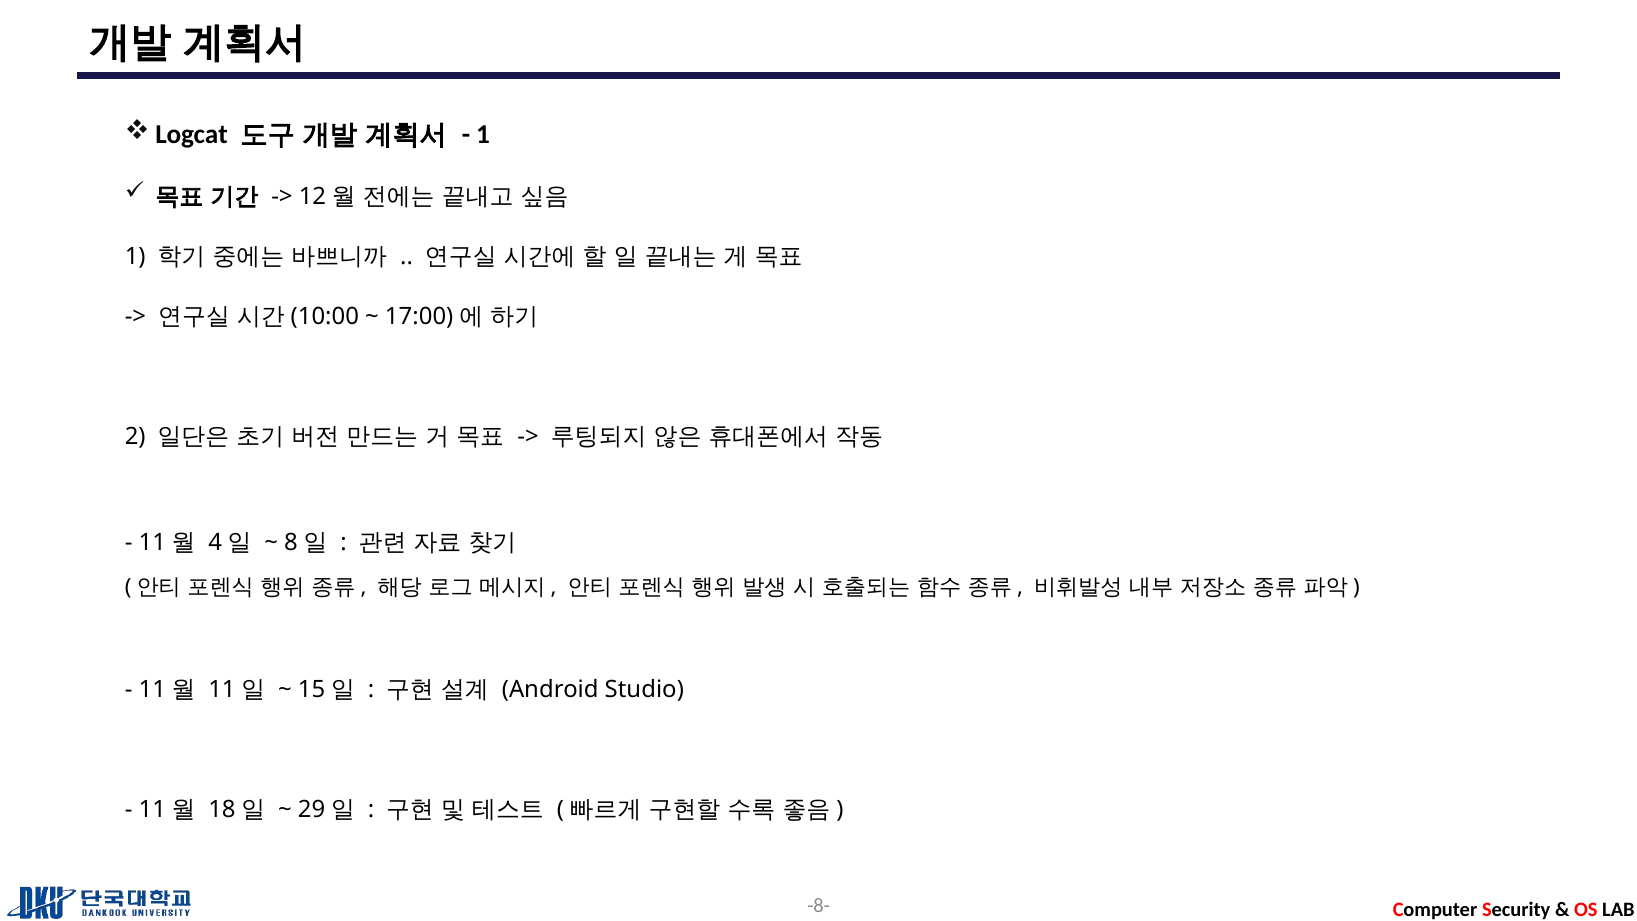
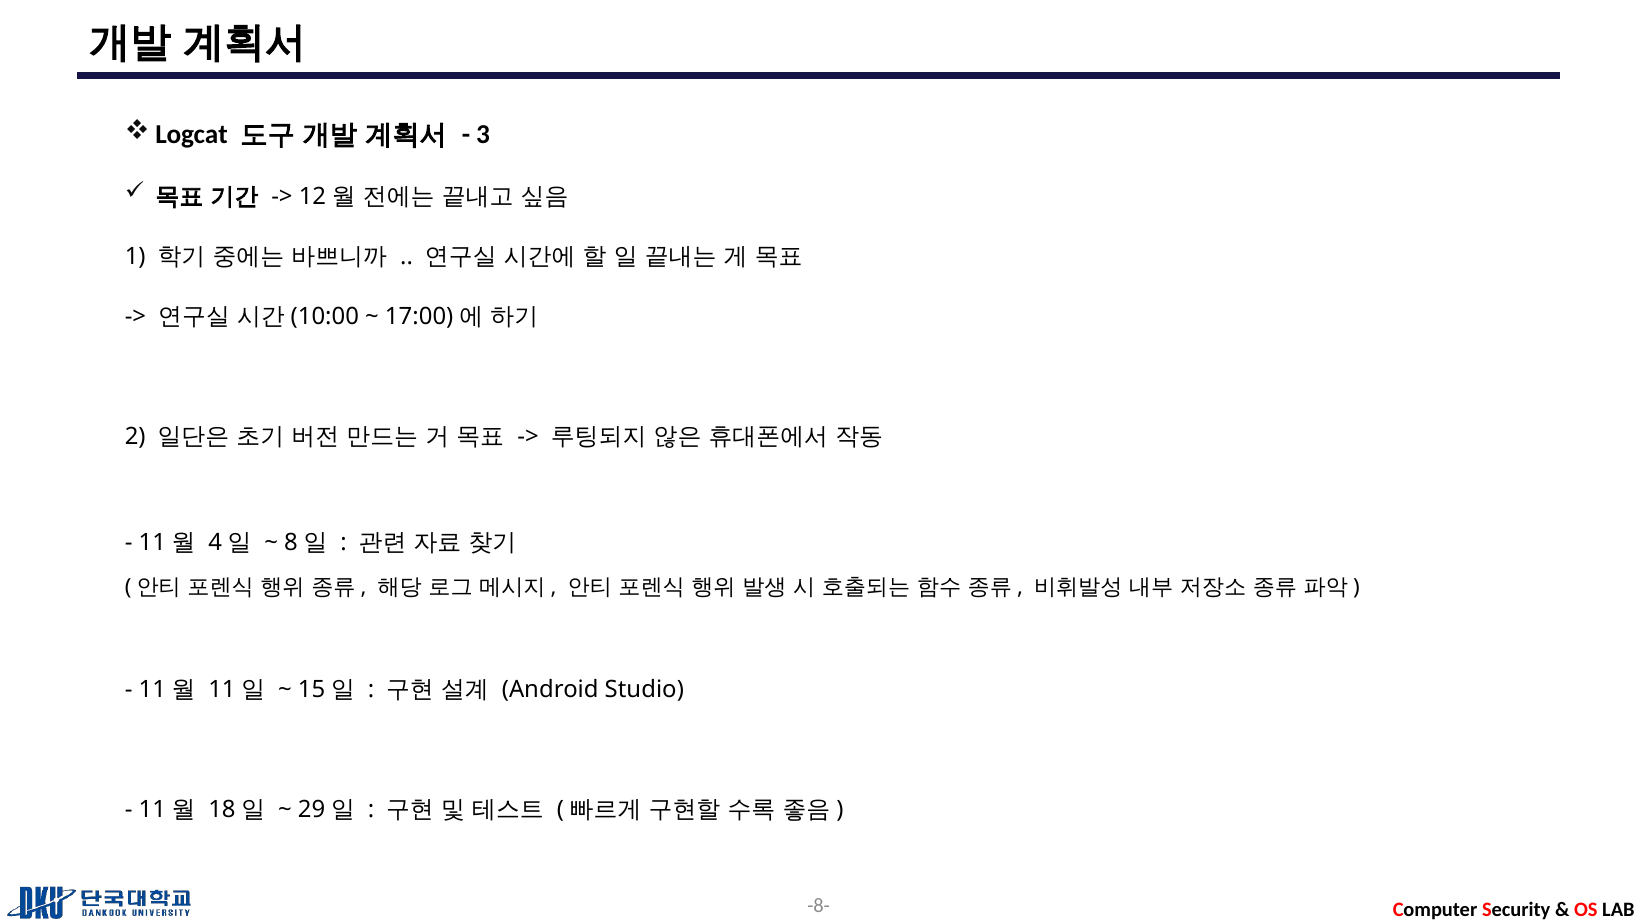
1: 1 -> 3 (483, 135)
